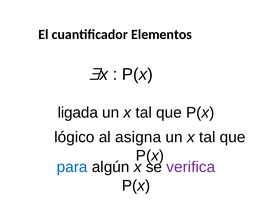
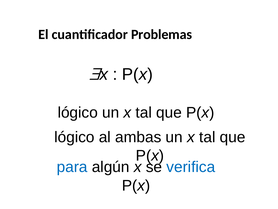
Elementos: Elementos -> Problemas (162, 34)
ligada: ligada -> lógico (78, 112)
asigna: asigna -> ambas (138, 137)
verifica colour: purple -> blue (191, 167)
